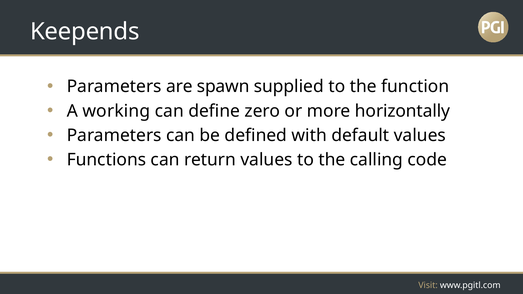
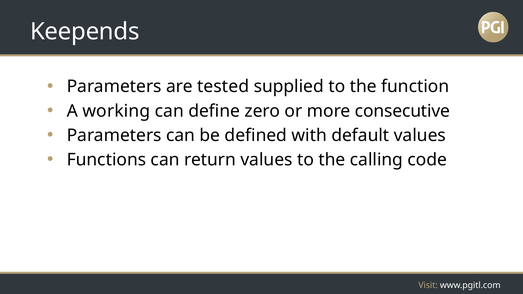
spawn: spawn -> tested (223, 87)
horizontally: horizontally -> consecutive (402, 111)
